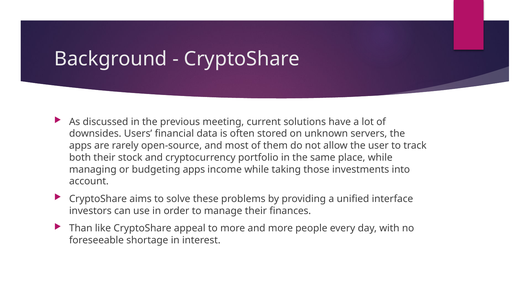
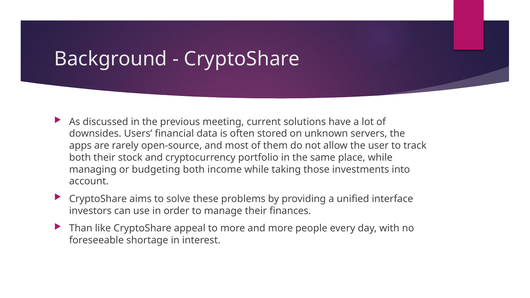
budgeting apps: apps -> both (194, 170)
